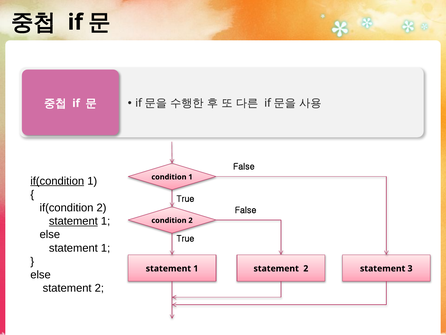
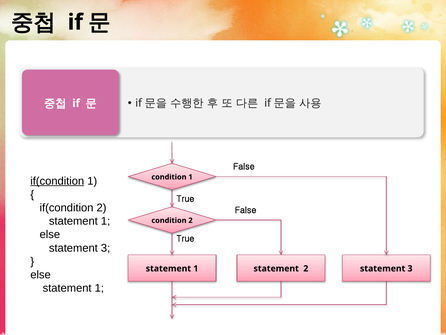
statement underline: present -> none (73, 221)
1: 1 -> 3 (106, 248)
2: 2 -> 1 (99, 288)
